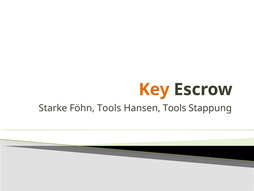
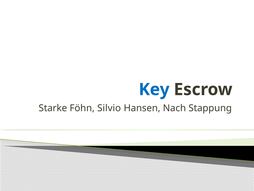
Key colour: orange -> blue (154, 89)
Föhn Tools: Tools -> Silvio (109, 108)
Hansen Tools: Tools -> Nach (174, 108)
